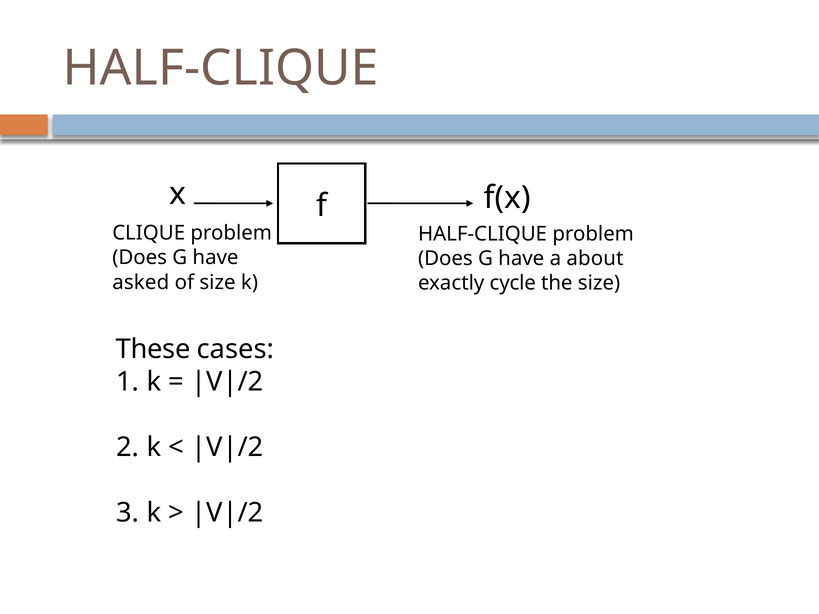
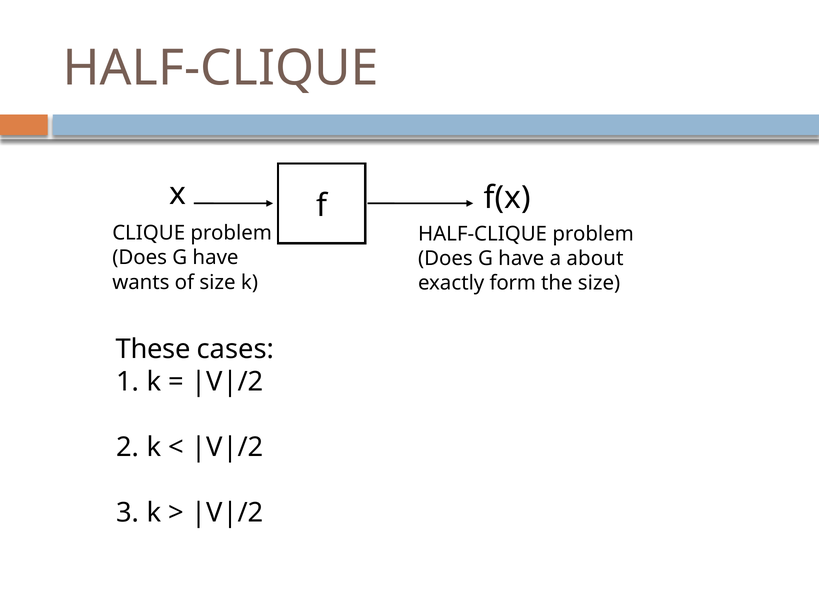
asked: asked -> wants (141, 282)
cycle: cycle -> form (513, 283)
